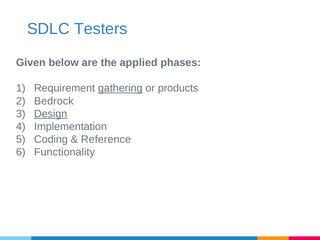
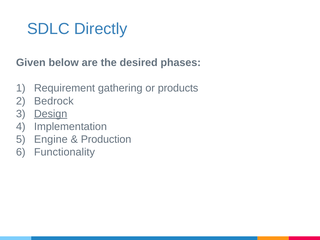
Testers: Testers -> Directly (101, 29)
applied: applied -> desired (139, 63)
gathering underline: present -> none (120, 88)
Coding: Coding -> Engine (51, 139)
Reference: Reference -> Production (106, 139)
